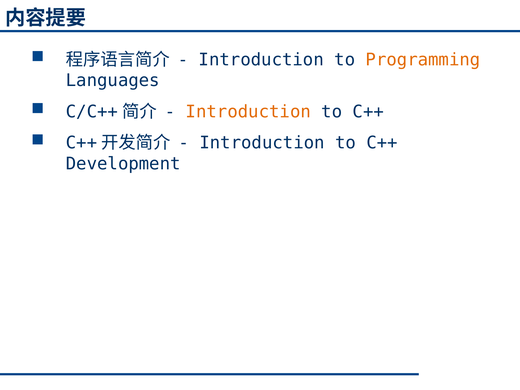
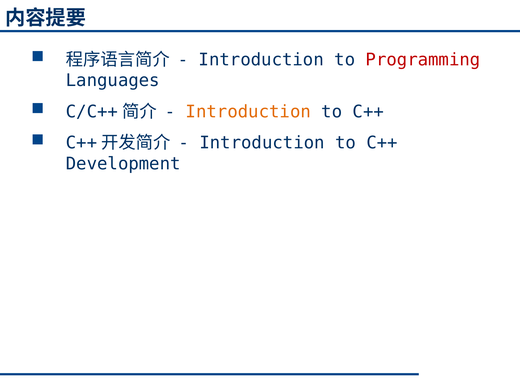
Programming colour: orange -> red (423, 60)
